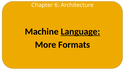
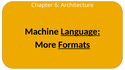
Formats underline: none -> present (74, 45)
